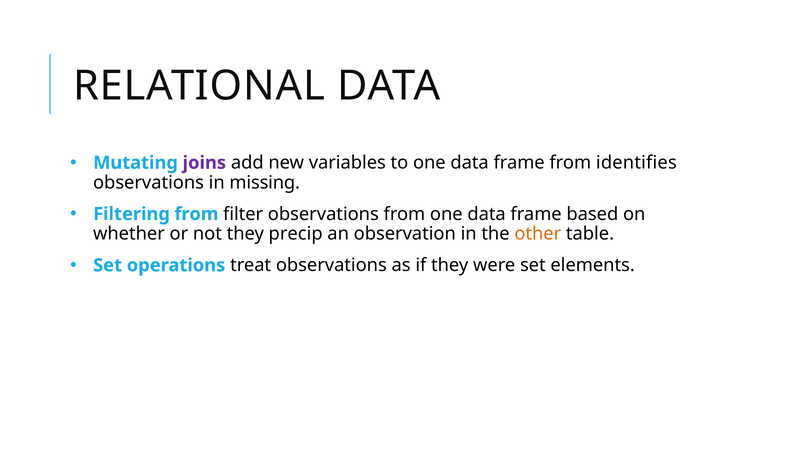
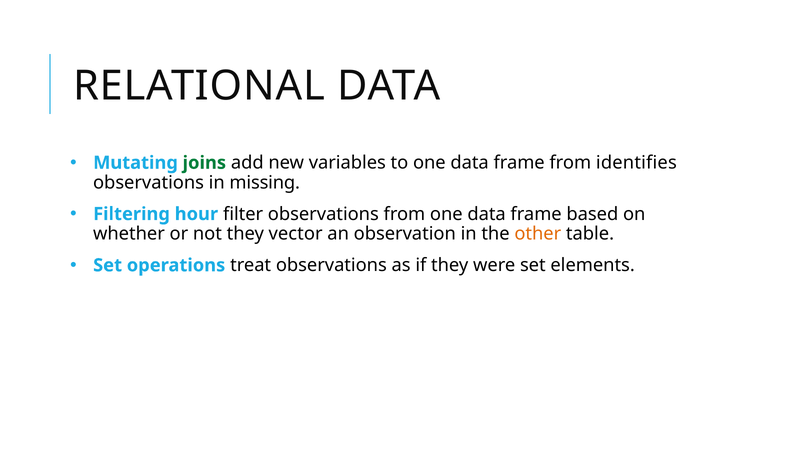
joins colour: purple -> green (204, 163)
Filtering from: from -> hour (196, 214)
precip: precip -> vector (296, 234)
